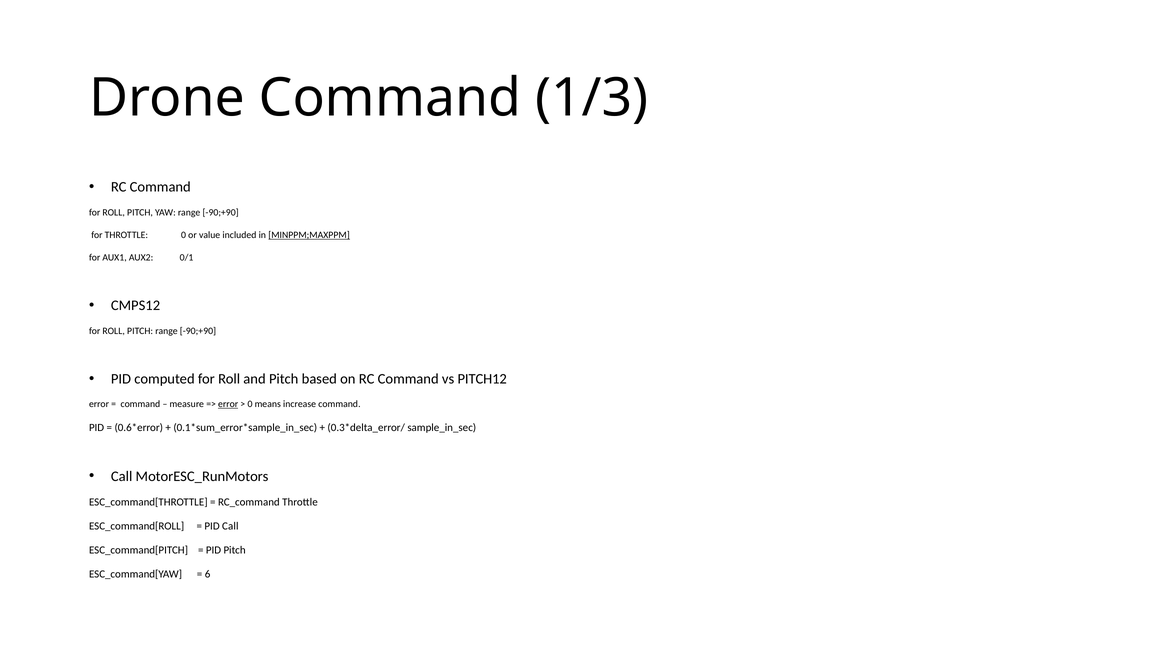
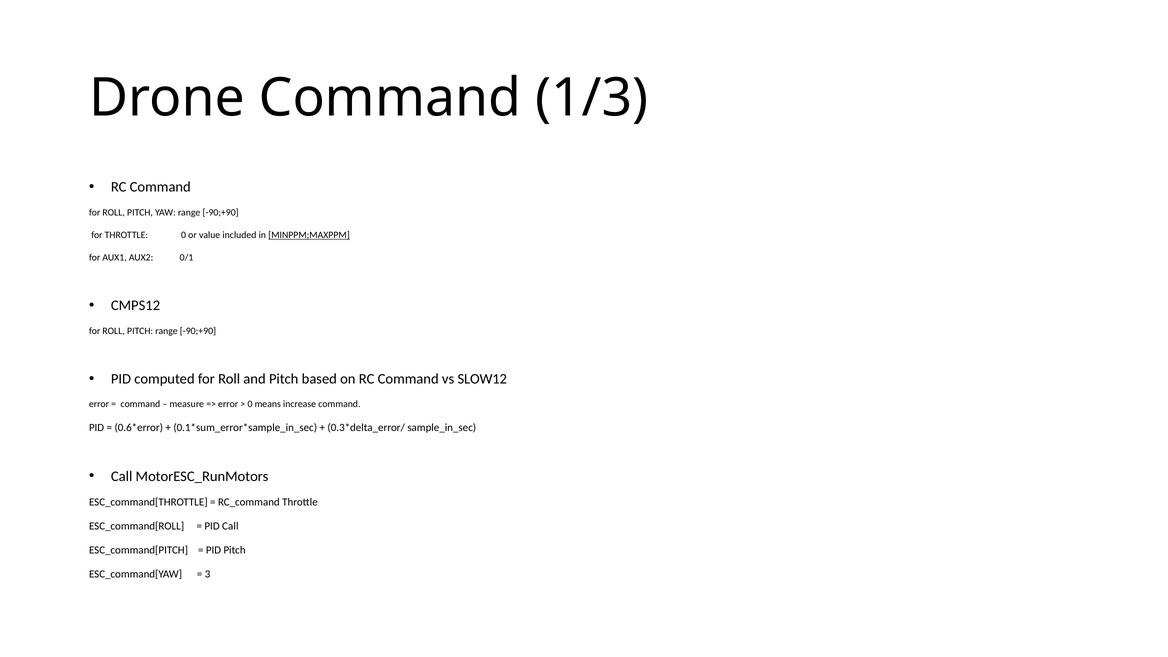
PITCH12: PITCH12 -> SLOW12 (482, 379)
error underline: present -> none (228, 404)
6: 6 -> 3 (208, 574)
